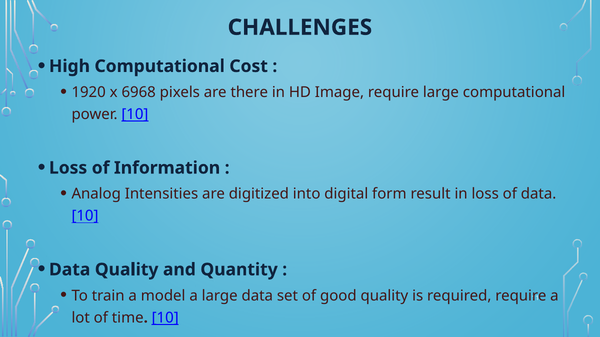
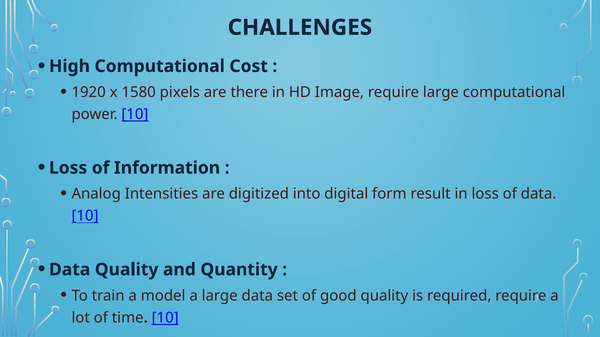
6968: 6968 -> 1580 (139, 92)
